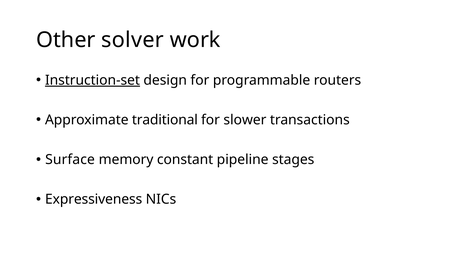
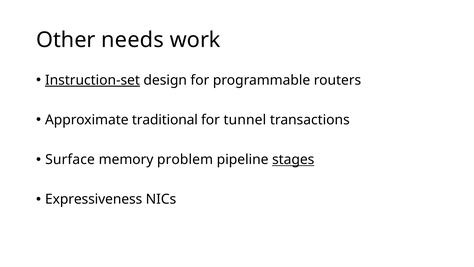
solver: solver -> needs (133, 40)
slower: slower -> tunnel (245, 120)
constant: constant -> problem (185, 159)
stages underline: none -> present (293, 159)
